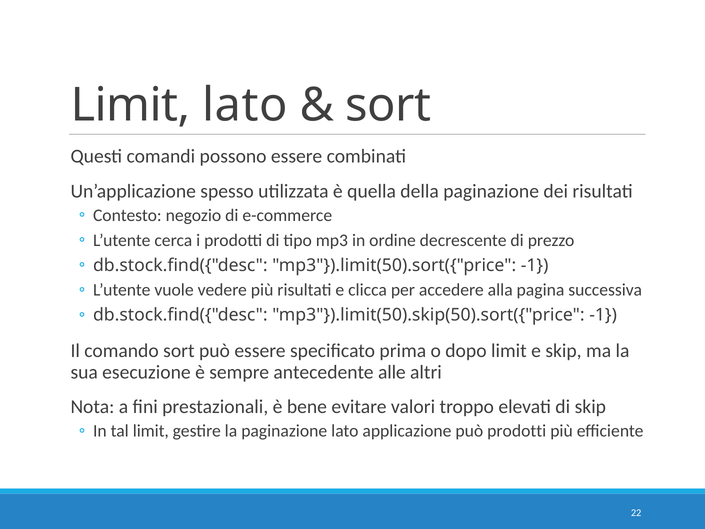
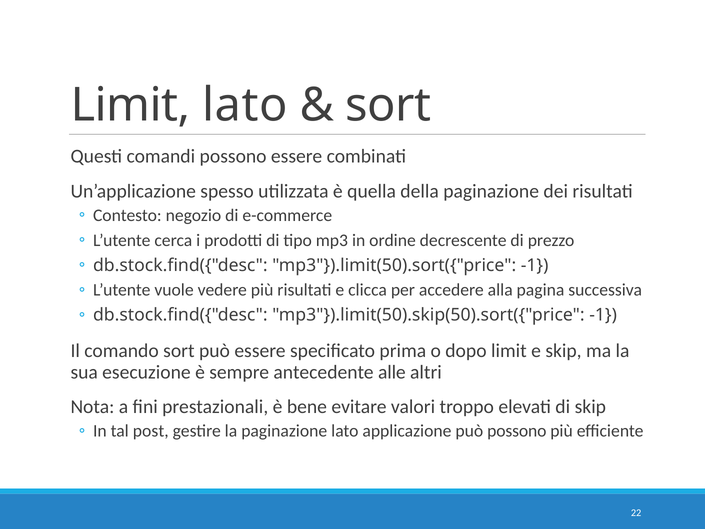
tal limit: limit -> post (151, 431)
può prodotti: prodotti -> possono (517, 431)
